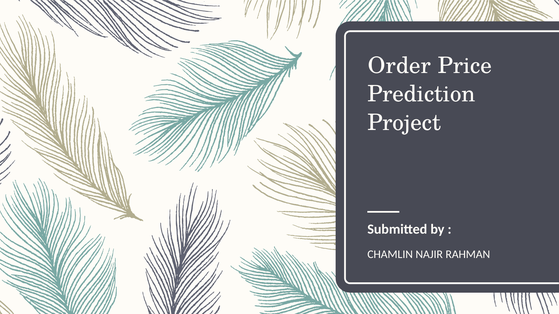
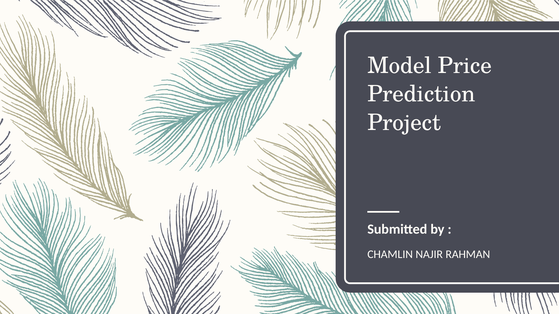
Order: Order -> Model (399, 66)
